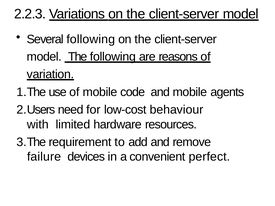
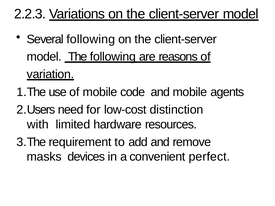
behaviour: behaviour -> distinction (176, 110)
failure: failure -> masks (44, 157)
